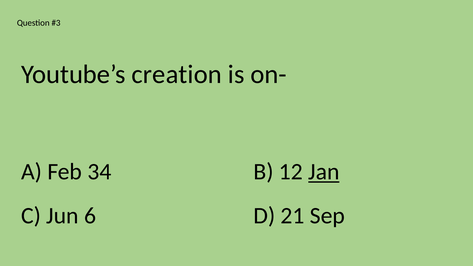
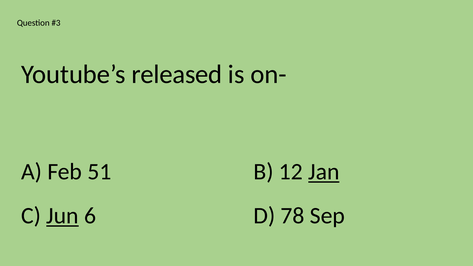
creation: creation -> released (177, 75)
34: 34 -> 51 (99, 172)
Jun underline: none -> present (62, 216)
21: 21 -> 78 (293, 216)
